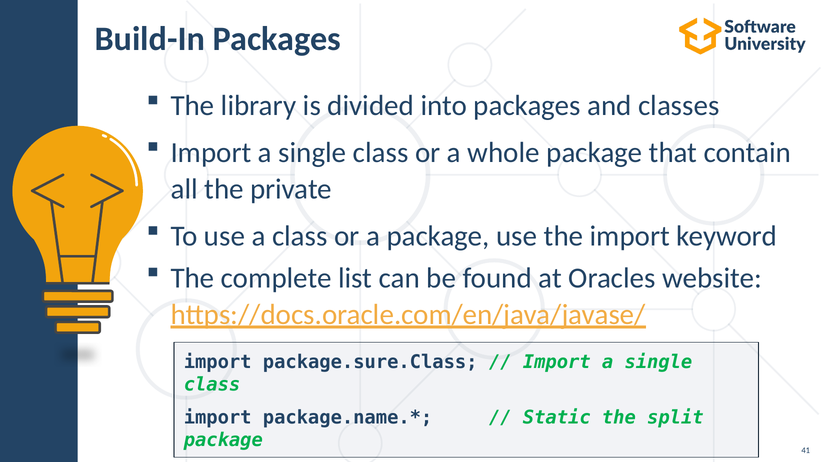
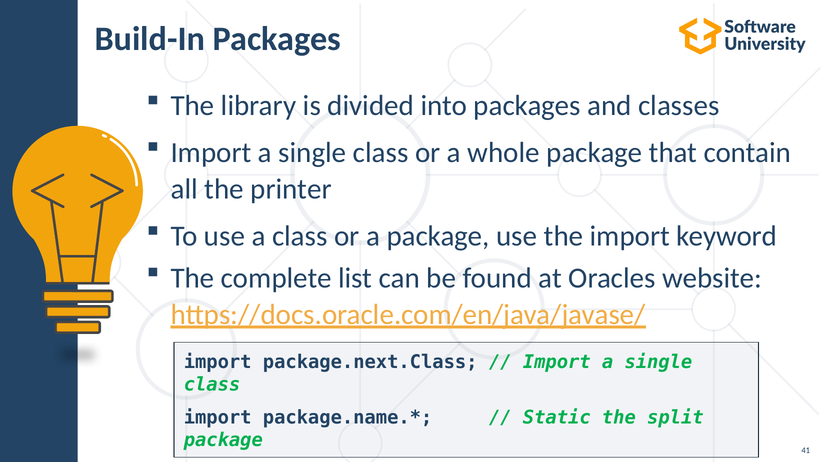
private: private -> printer (291, 189)
package.sure.Class: package.sure.Class -> package.next.Class (370, 362)
